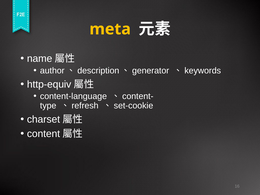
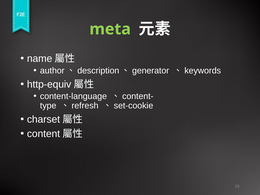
meta colour: yellow -> light green (110, 29)
